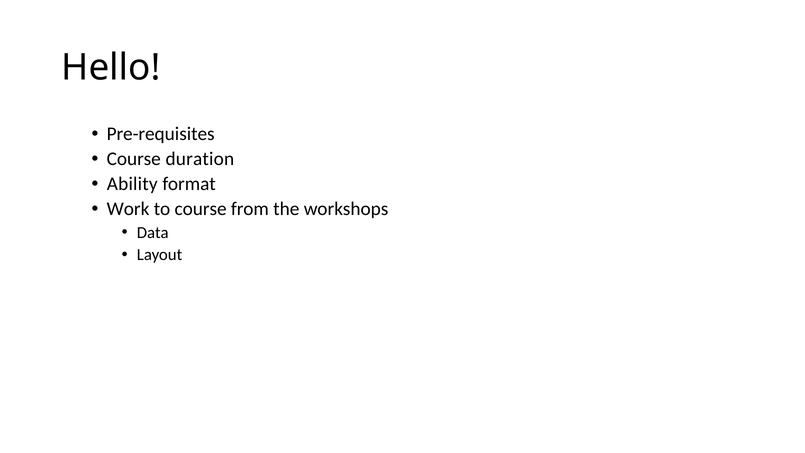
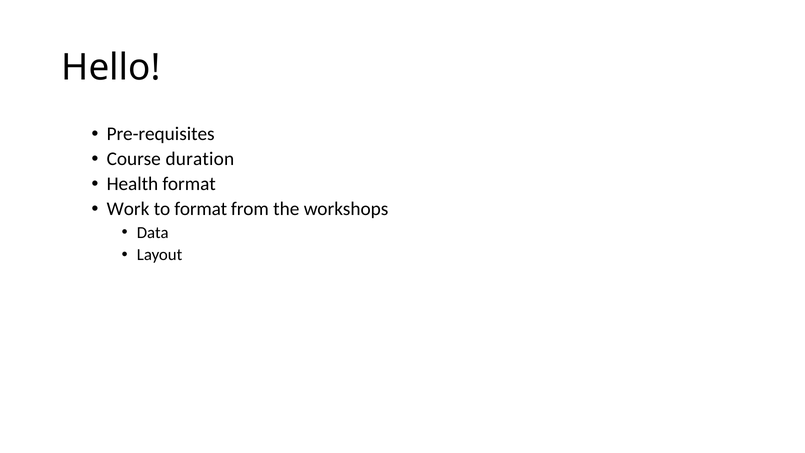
Ability: Ability -> Health (132, 184)
to course: course -> format (201, 209)
